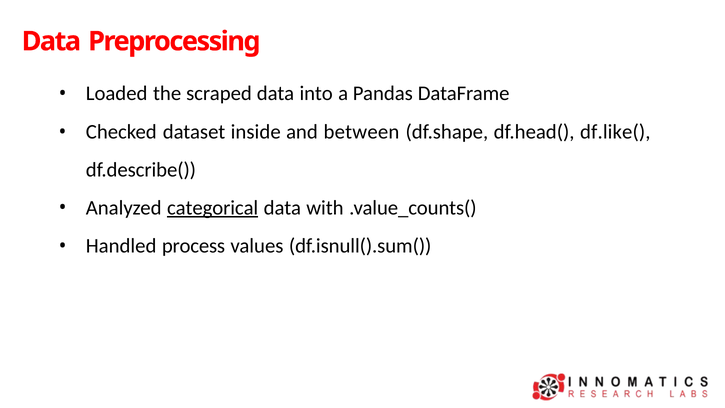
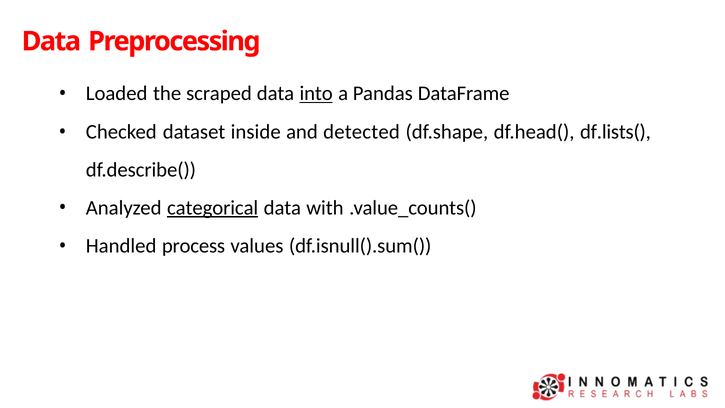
into underline: none -> present (316, 94)
between: between -> detected (361, 132)
df.like(: df.like( -> df.lists( (615, 132)
